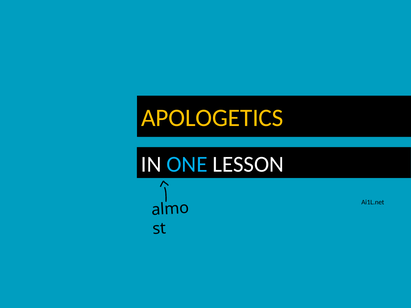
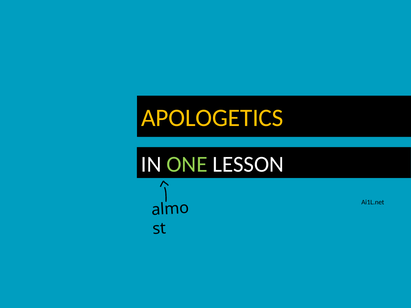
ONE colour: light blue -> light green (187, 164)
